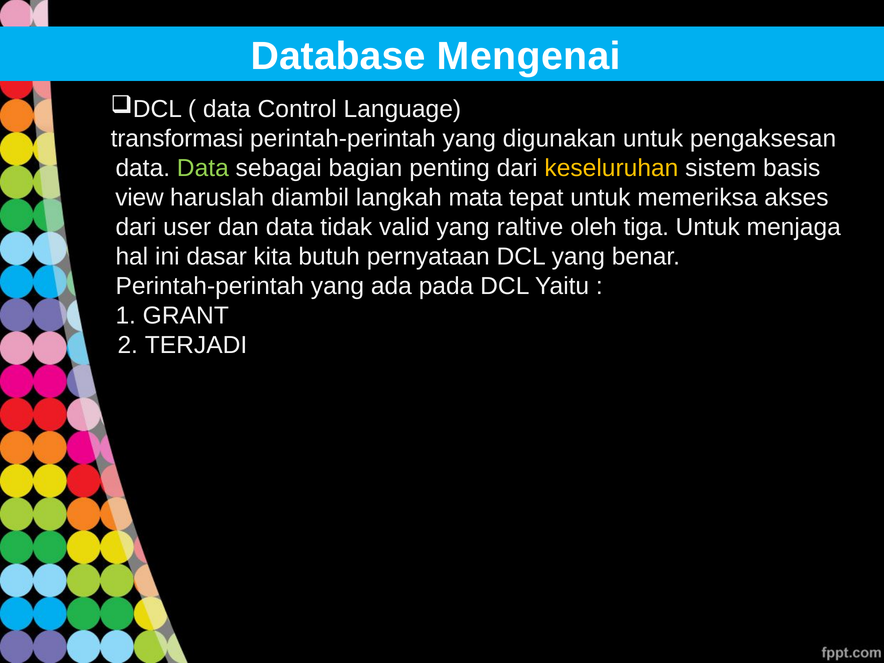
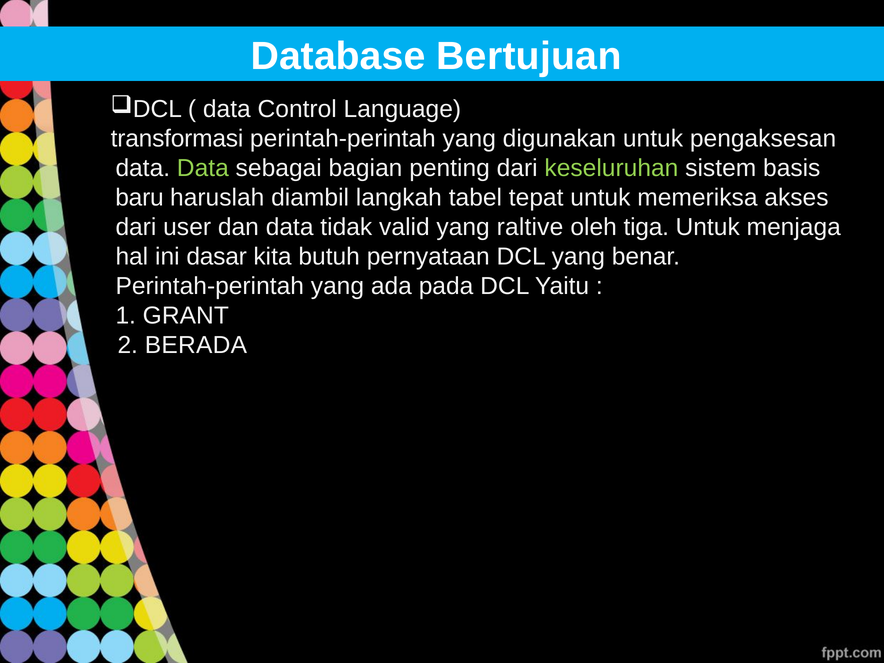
Mengenai: Mengenai -> Bertujuan (529, 57)
keseluruhan colour: yellow -> light green (611, 168)
view: view -> baru (140, 198)
mata: mata -> tabel (475, 198)
TERJADI: TERJADI -> BERADA (196, 345)
